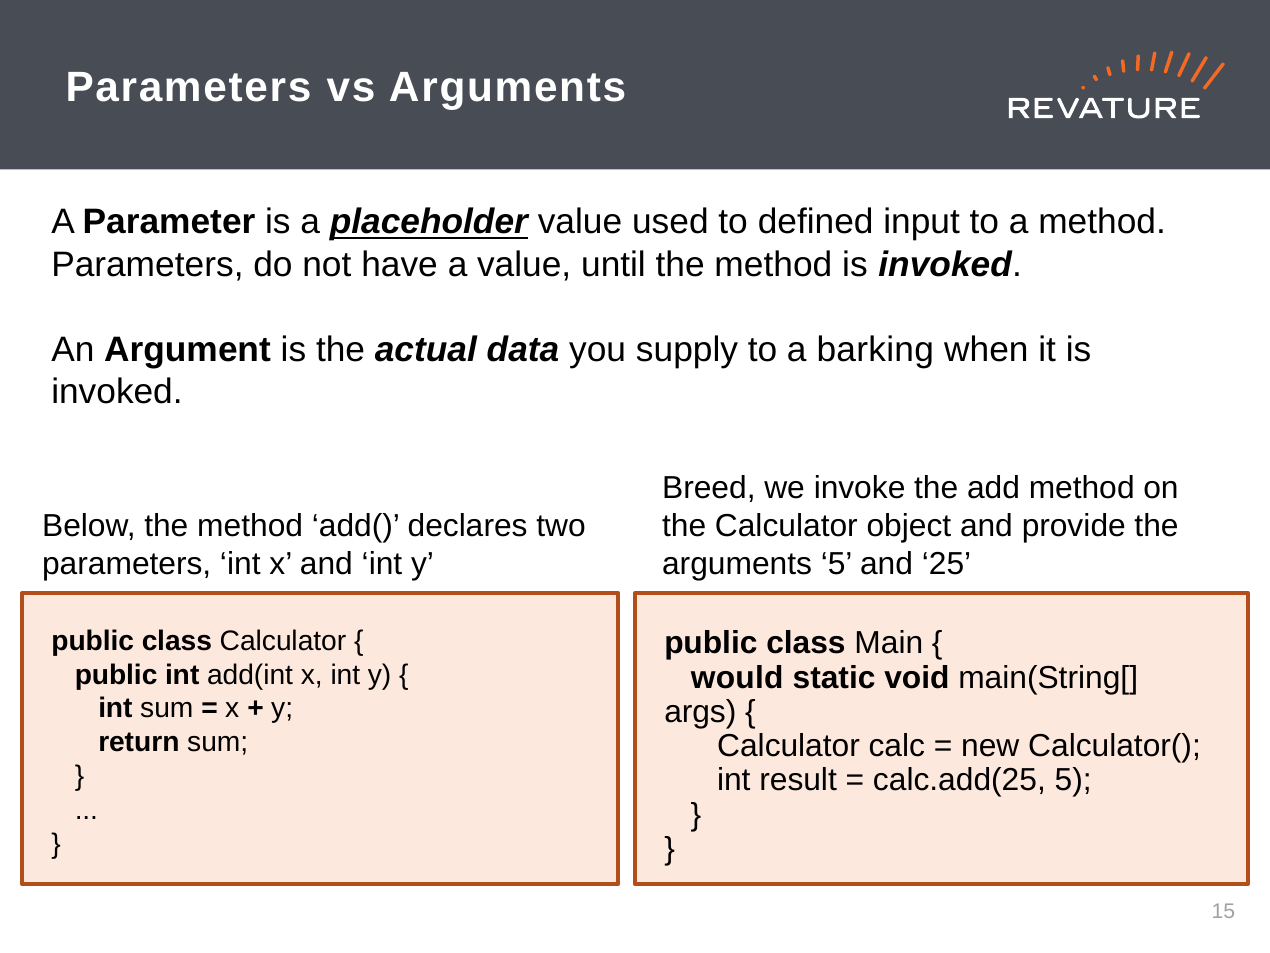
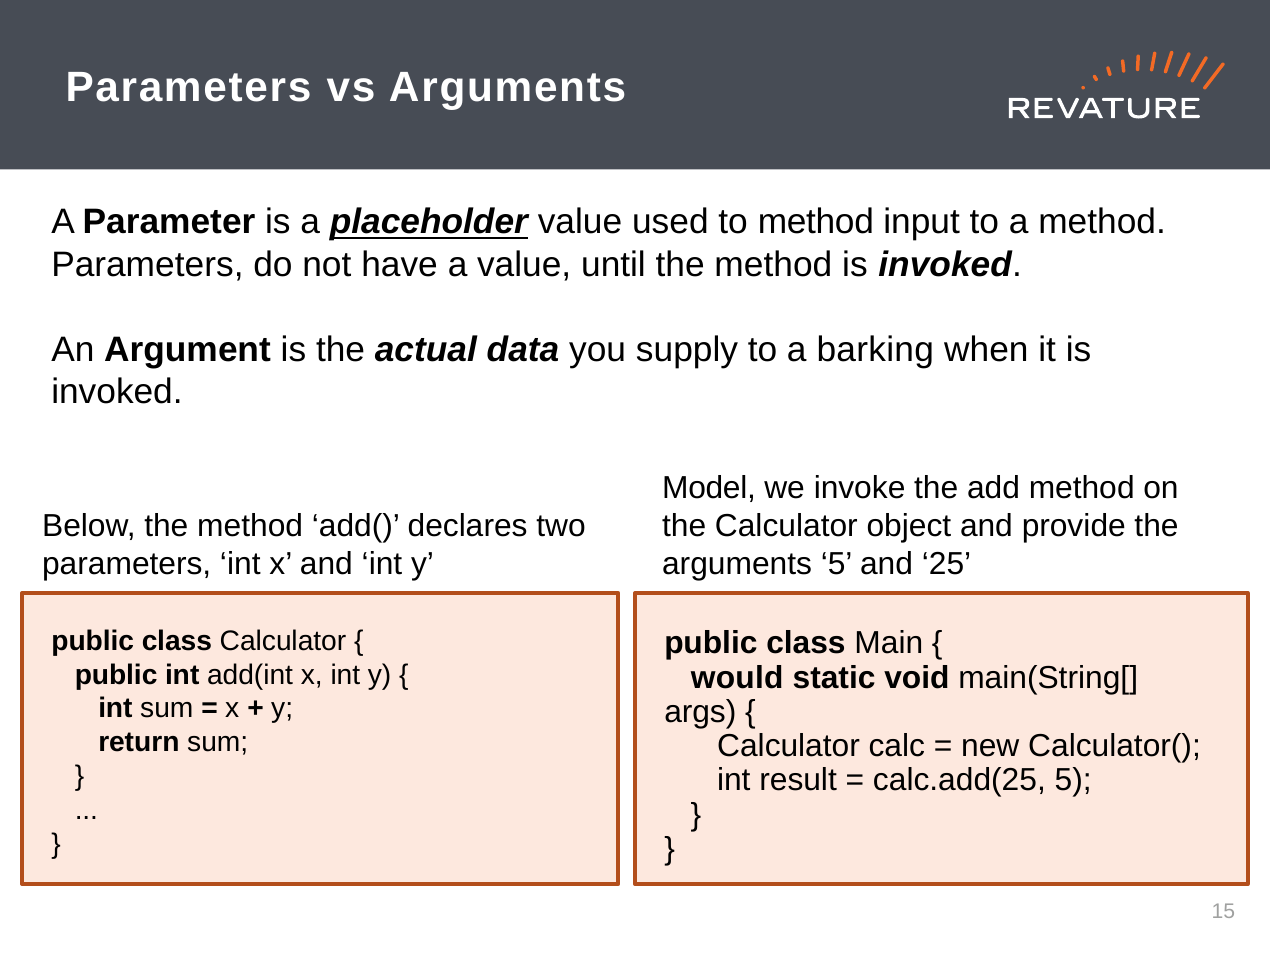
to defined: defined -> method (816, 222)
Breed: Breed -> Model (709, 487)
